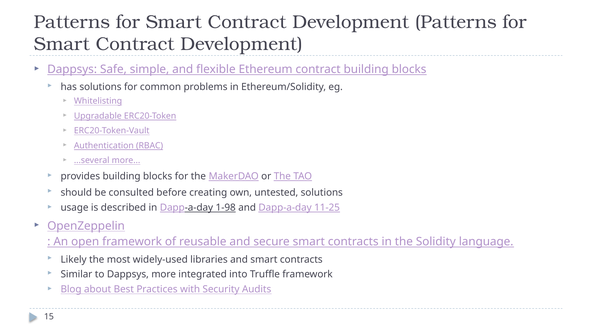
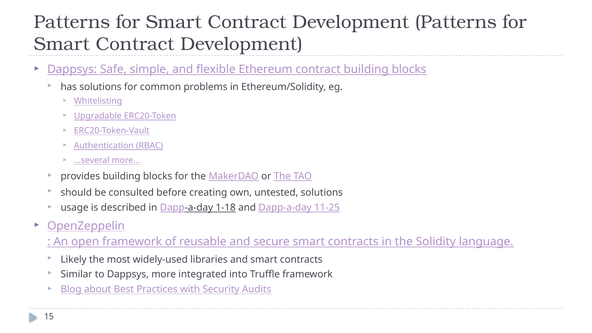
1-98: 1-98 -> 1-18 (226, 207)
